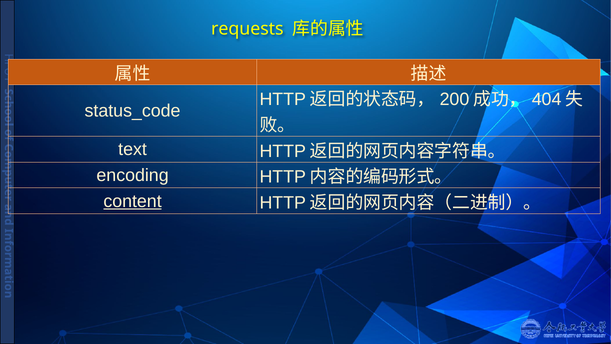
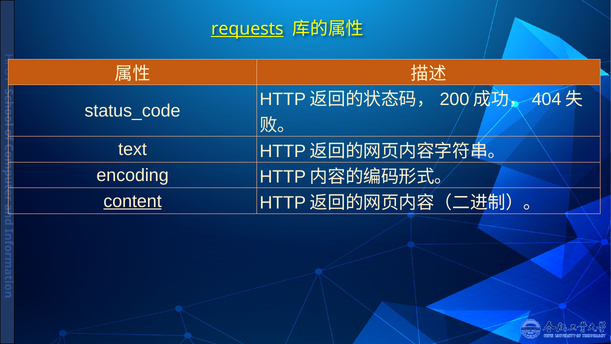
requests underline: none -> present (247, 29)
